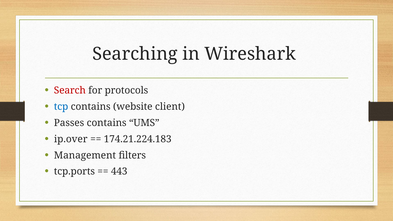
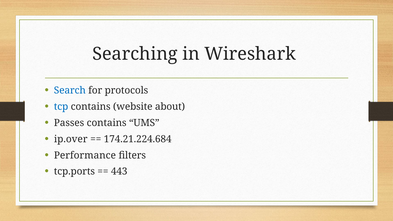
Search colour: red -> blue (70, 90)
client: client -> about (170, 107)
174.21.224.183: 174.21.224.183 -> 174.21.224.684 (138, 139)
Management: Management -> Performance (85, 155)
